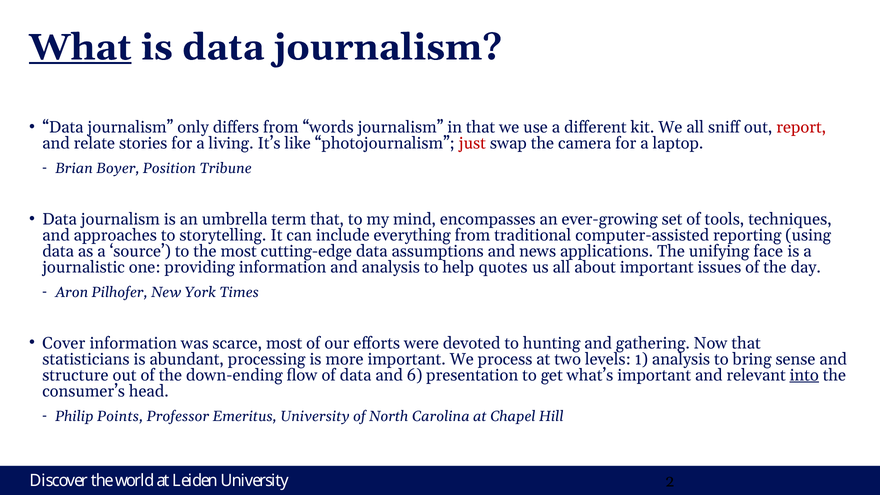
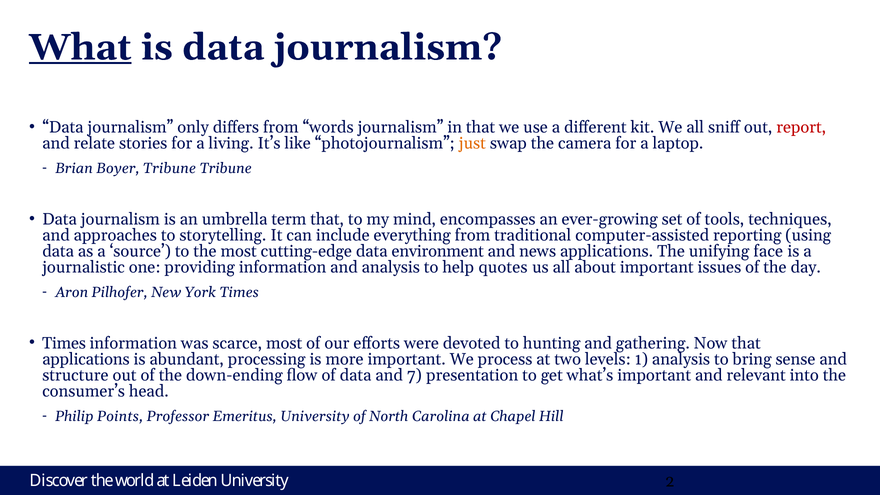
just colour: red -> orange (472, 143)
Boyer Position: Position -> Tribune (169, 169)
assumptions: assumptions -> environment (438, 251)
Cover: Cover -> Times (64, 343)
statisticians: statisticians -> applications (86, 359)
6: 6 -> 7 (414, 375)
into underline: present -> none (804, 375)
